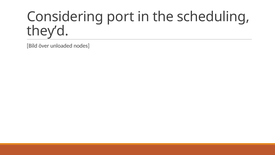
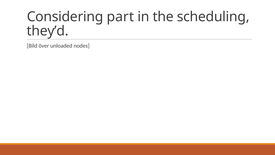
port: port -> part (120, 17)
